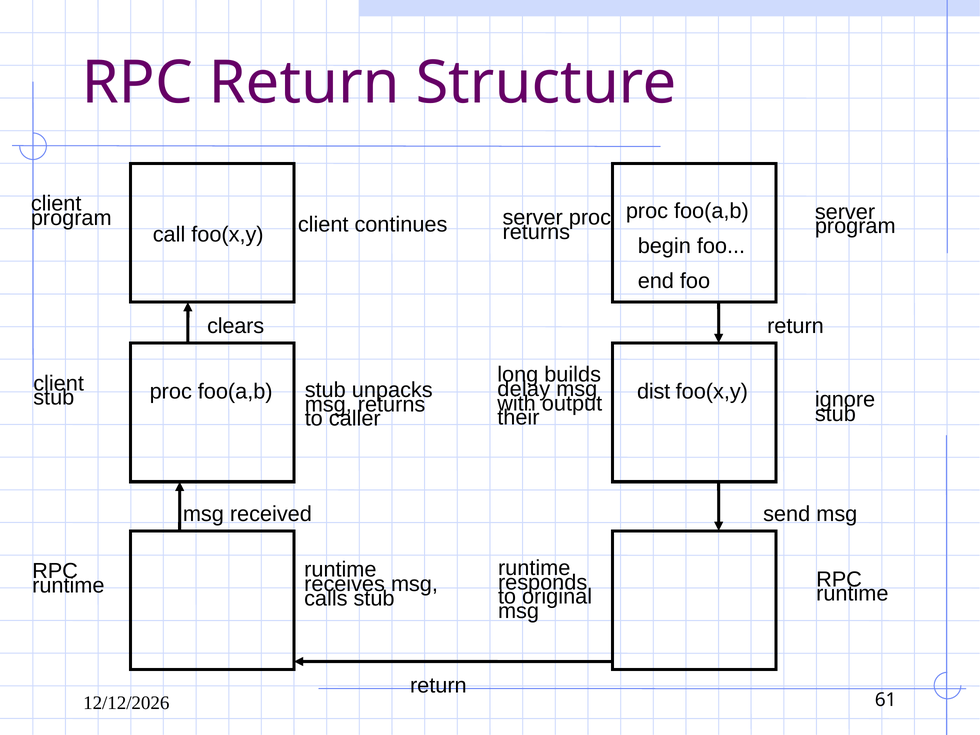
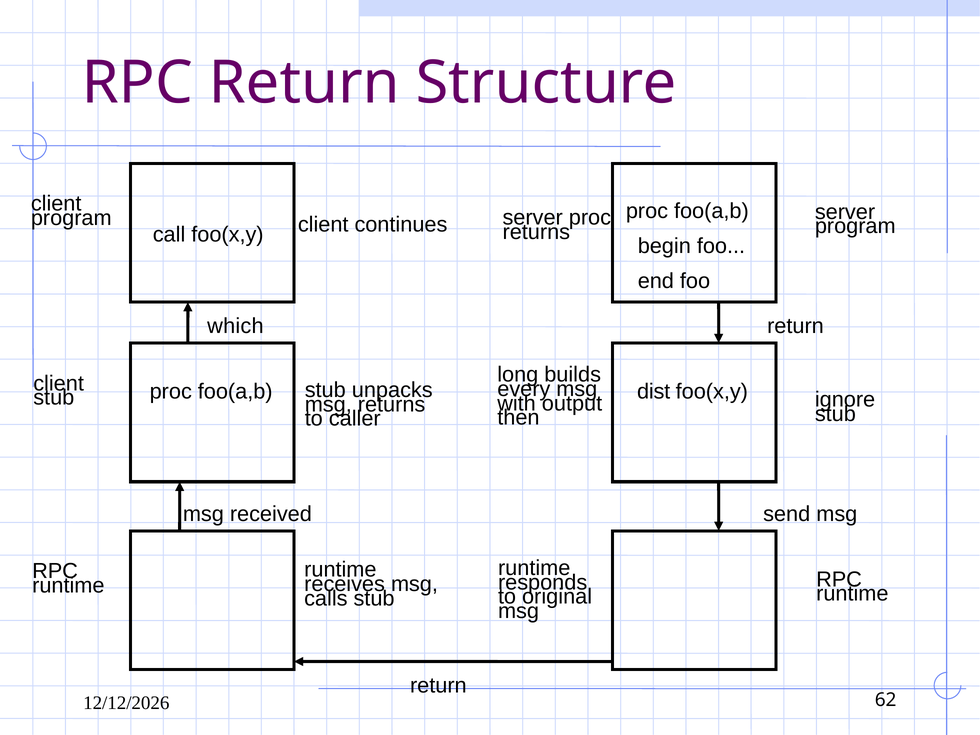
clears: clears -> which (235, 326)
delay: delay -> every (524, 389)
their: their -> then (518, 418)
61: 61 -> 62 (886, 700)
